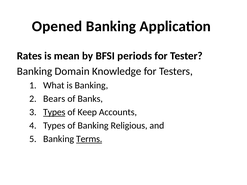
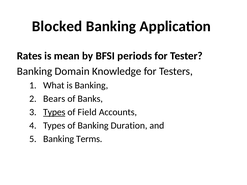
Opened: Opened -> Blocked (57, 26)
Keep: Keep -> Field (87, 112)
Religious: Religious -> Duration (129, 126)
Terms underline: present -> none (89, 139)
